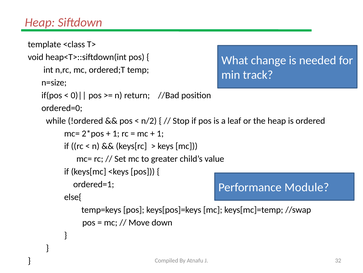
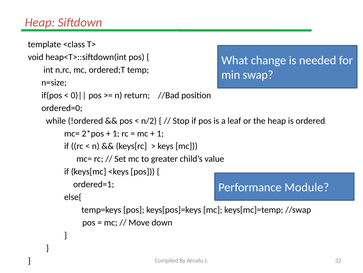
track: track -> swap (258, 75)
